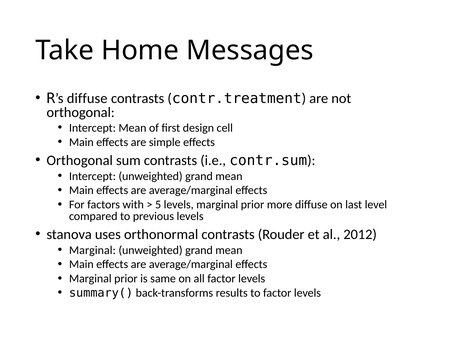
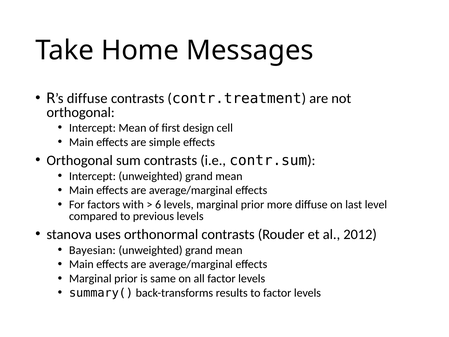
5: 5 -> 6 (158, 205)
Marginal: Marginal -> Bayesian (92, 250)
